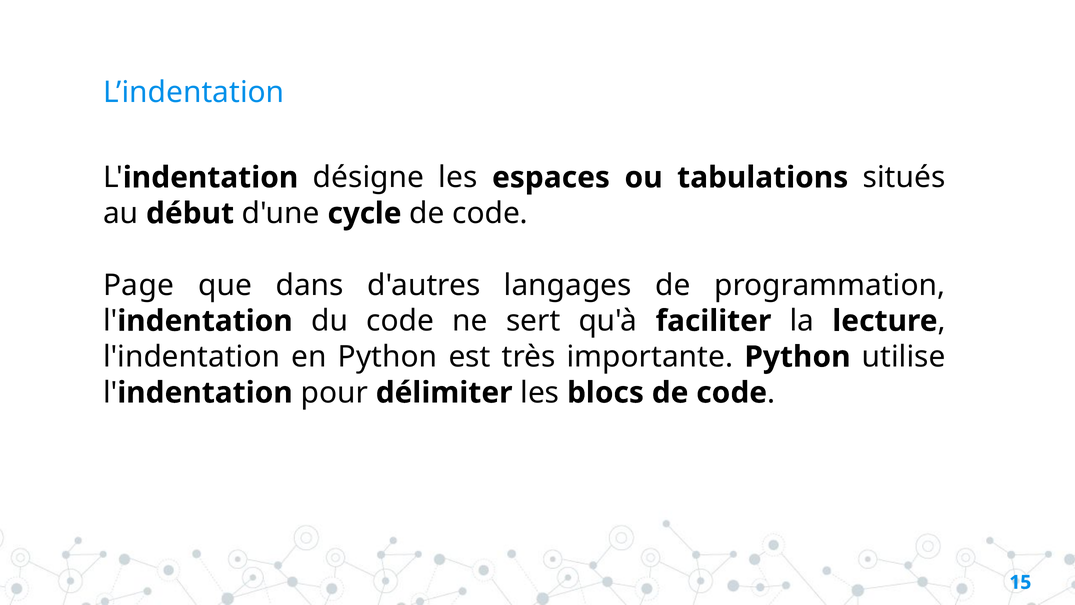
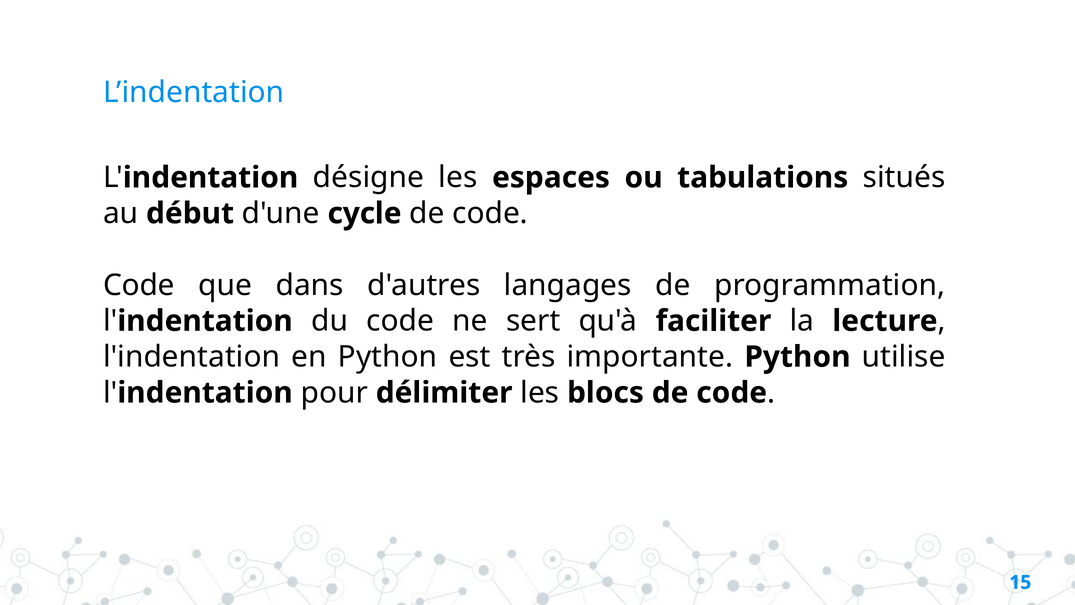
Page: Page -> Code (139, 285)
